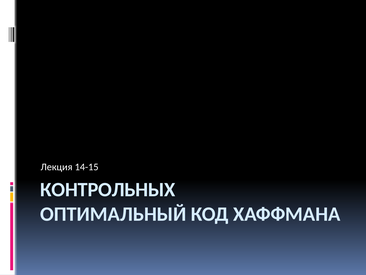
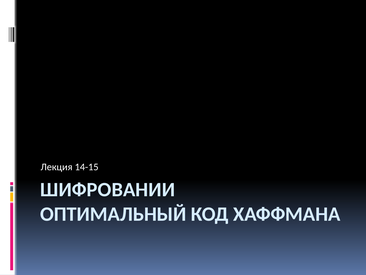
КОНТРОЛЬНЫХ: КОНТРОЛЬНЫХ -> ШИФРОВАНИИ (108, 189)
